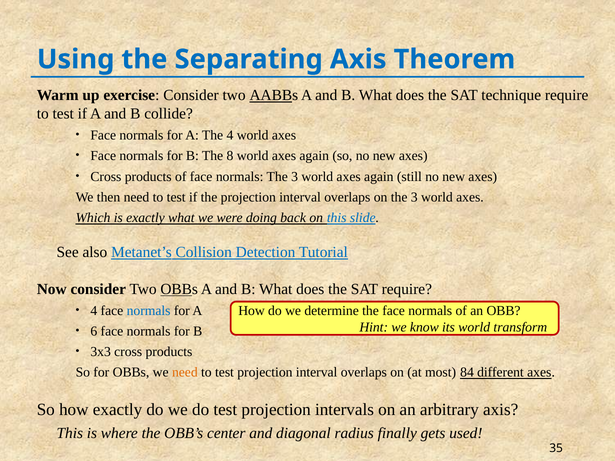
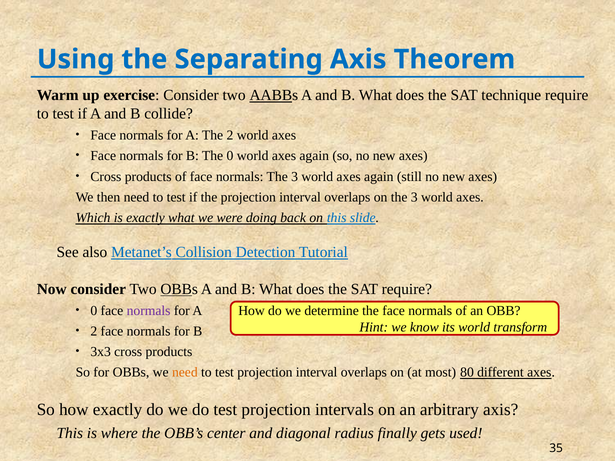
The 4: 4 -> 2 (230, 135)
The 8: 8 -> 0 (230, 156)
4: 4 -> 0 (94, 311)
normals colour: blue -> purple (149, 311)
6: 6 -> 2 (94, 331)
84: 84 -> 80 (467, 373)
